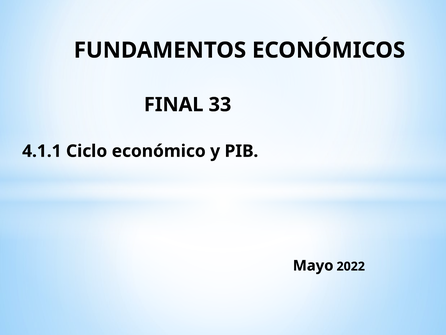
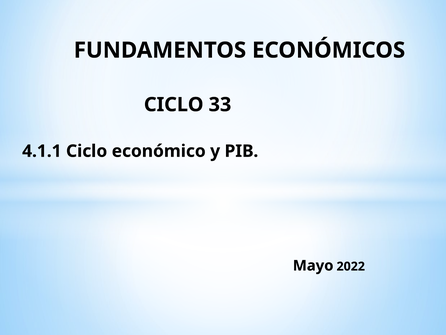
FINAL: FINAL -> CICLO (174, 105)
